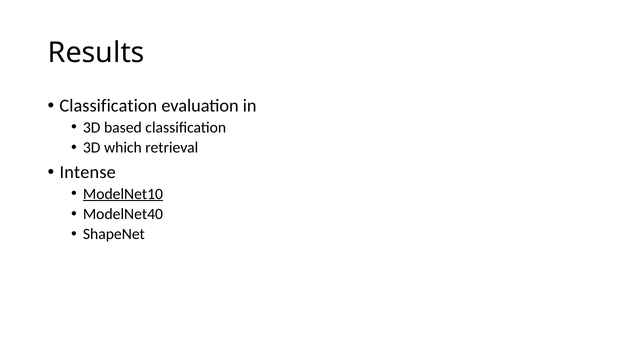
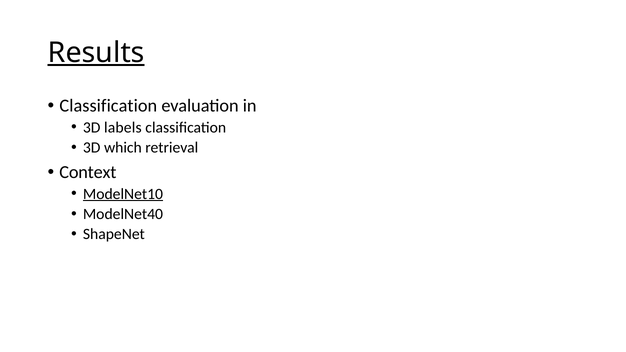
Results underline: none -> present (96, 53)
based: based -> labels (123, 127)
Intense: Intense -> Context (88, 172)
